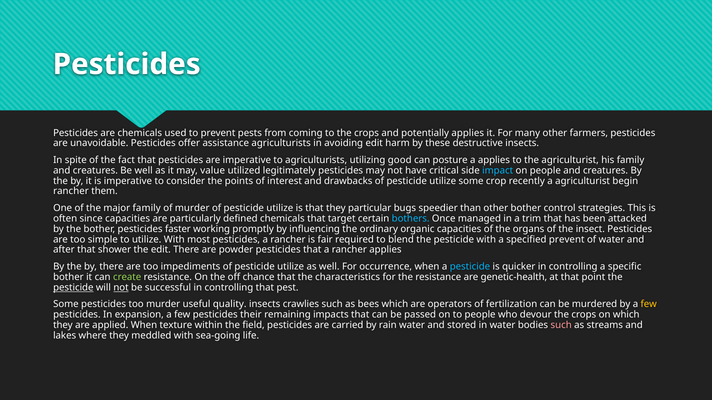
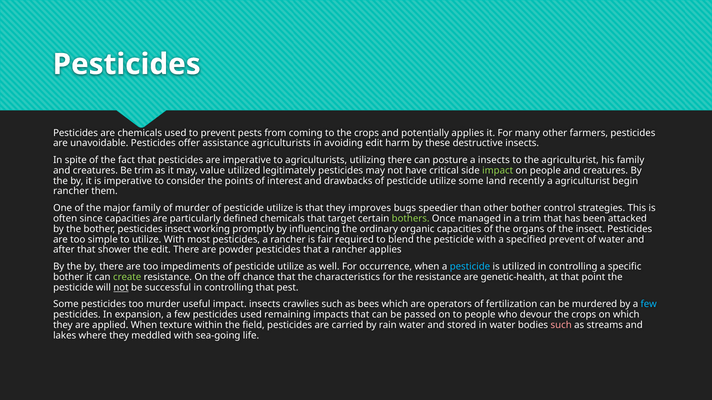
utilizing good: good -> there (400, 160)
a applies: applies -> insects (494, 160)
Be well: well -> trim (144, 171)
impact colour: light blue -> light green (498, 171)
crop: crop -> land (496, 181)
particular: particular -> improves (370, 208)
bothers colour: light blue -> light green (411, 219)
pesticides faster: faster -> insect (178, 229)
is quicker: quicker -> utilized (519, 267)
pesticide underline: present -> none (73, 288)
useful quality: quality -> impact (230, 305)
few colour: yellow -> light blue (649, 305)
pesticides their: their -> used (251, 315)
